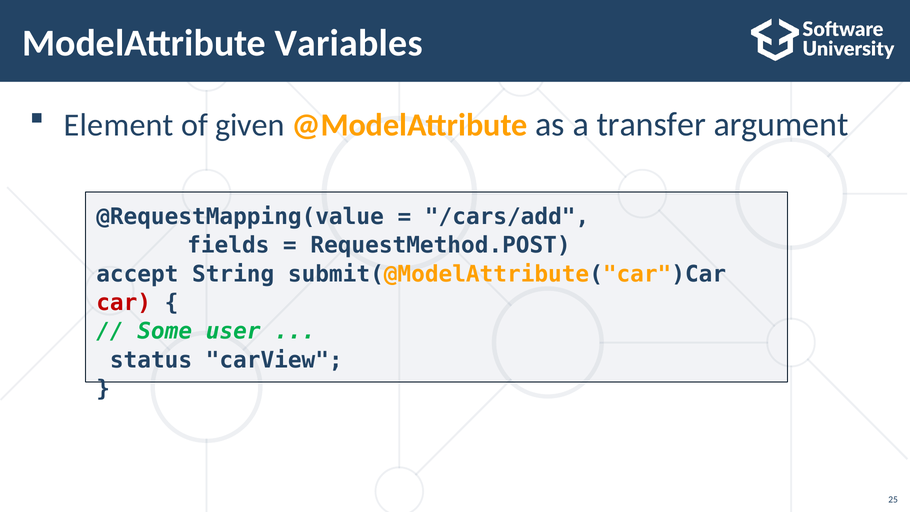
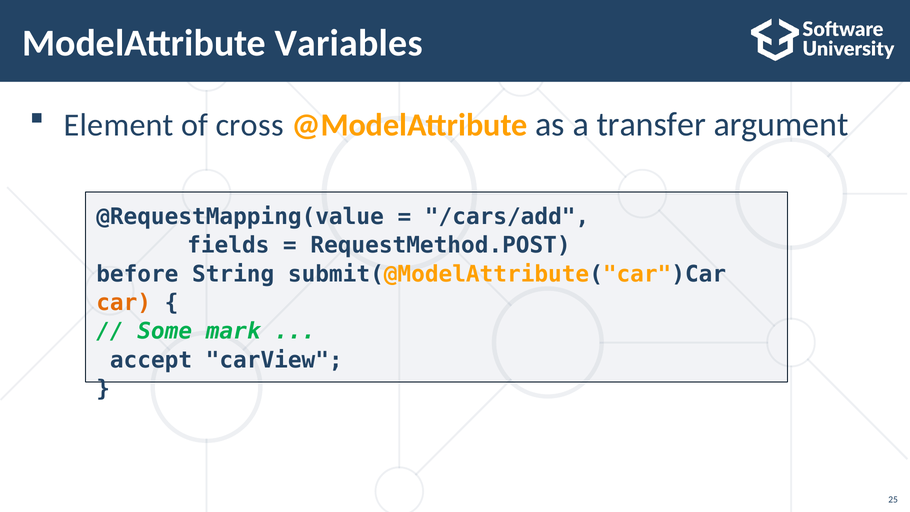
given: given -> cross (250, 125)
accept: accept -> before (137, 274)
car colour: red -> orange (124, 303)
user: user -> mark (233, 331)
status: status -> accept (151, 360)
